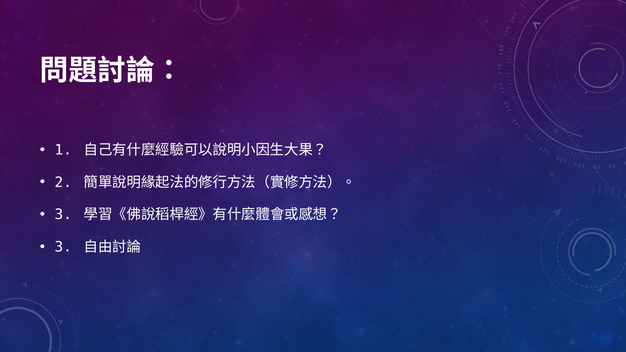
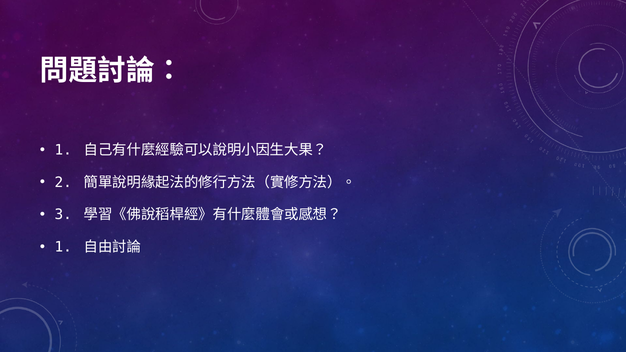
3: 3 -> 1 (63, 247)
